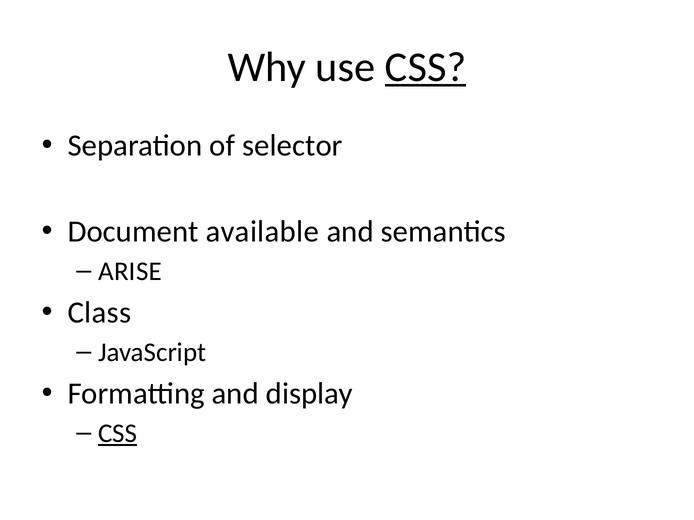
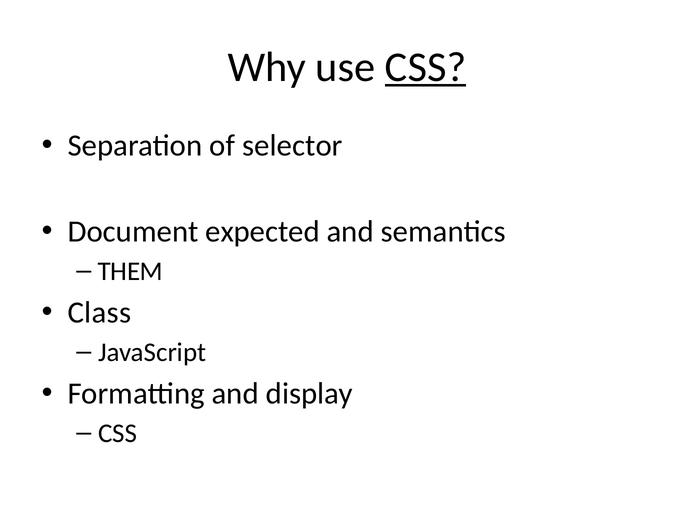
available: available -> expected (263, 232)
ARISE: ARISE -> THEM (130, 272)
CSS underline: present -> none (118, 434)
